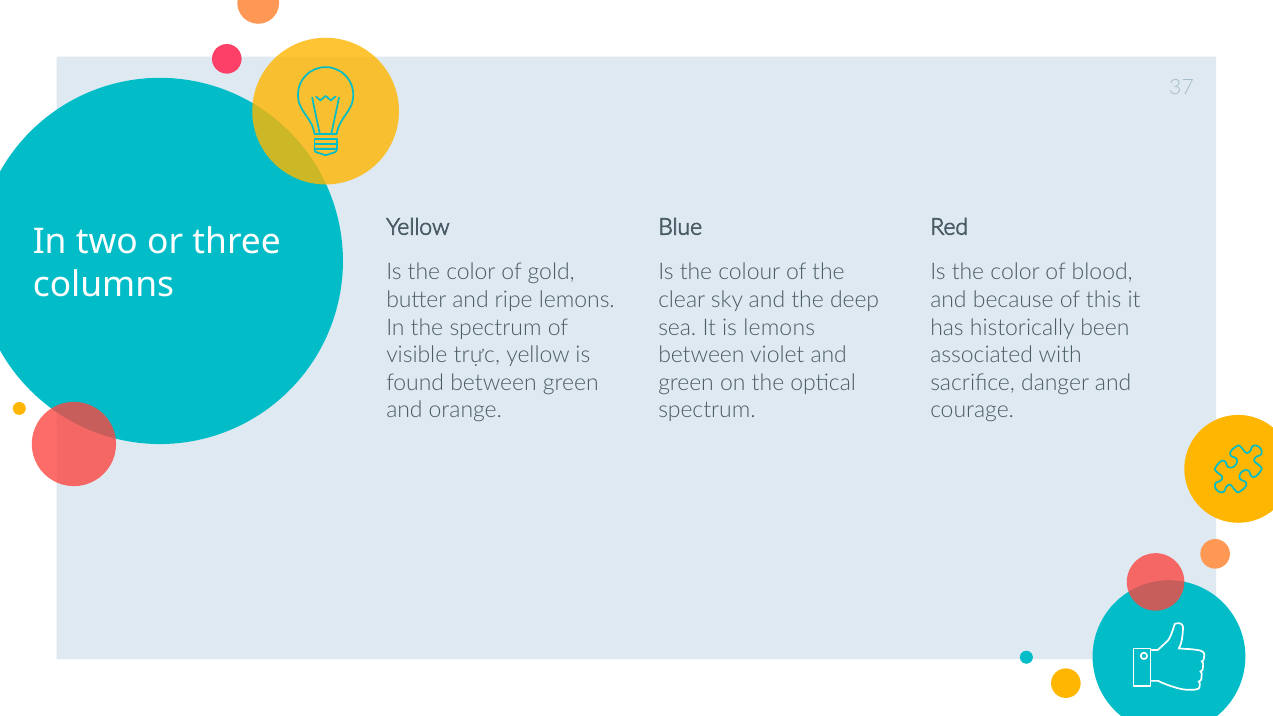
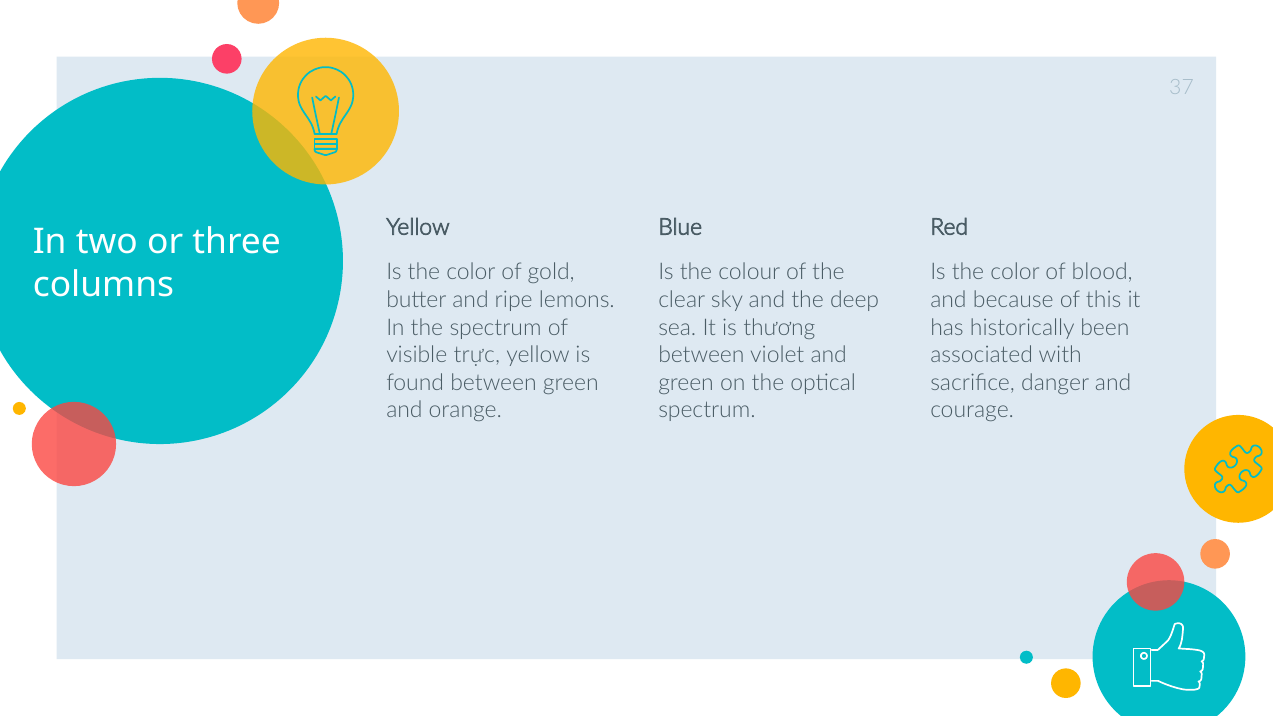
is lemons: lemons -> thương (779, 328)
